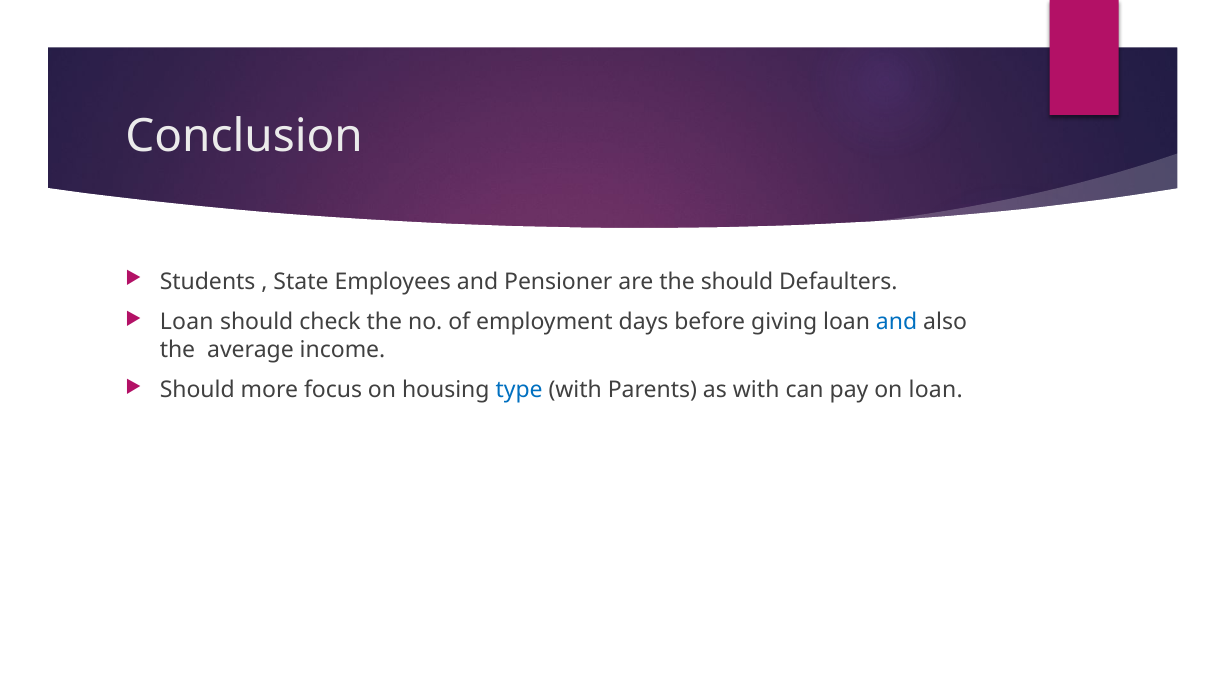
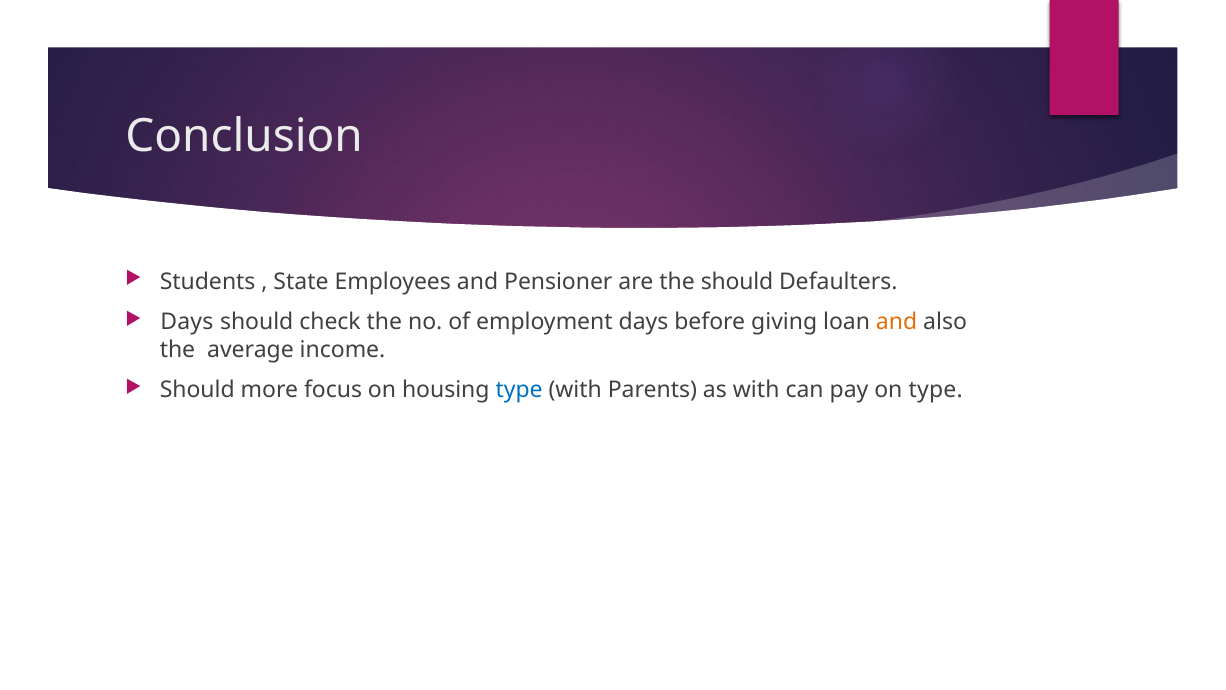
Loan: Loan -> Days (187, 322)
and colour: blue -> orange (897, 322)
on loan: loan -> type (936, 390)
